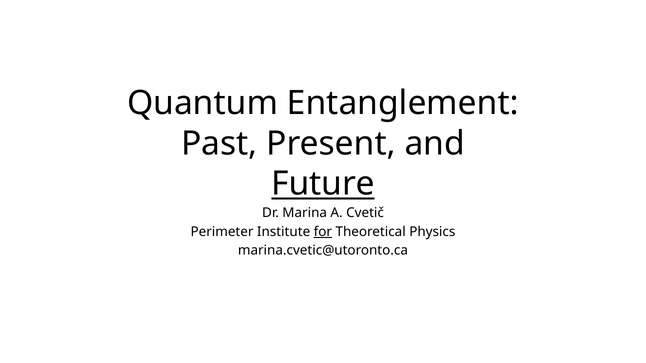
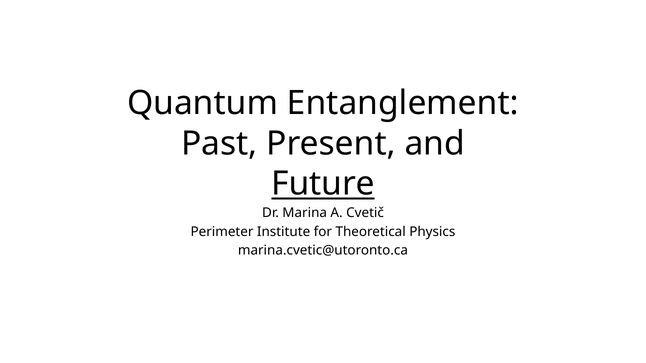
for underline: present -> none (323, 232)
